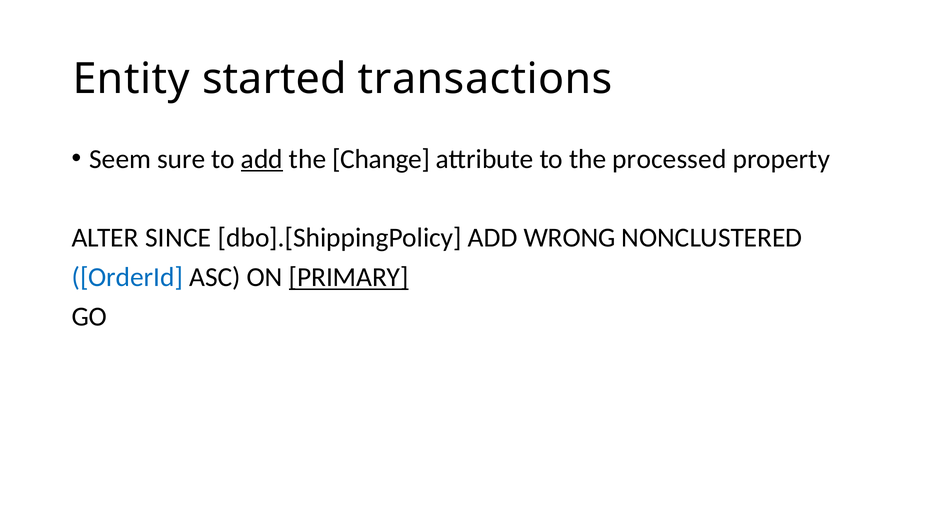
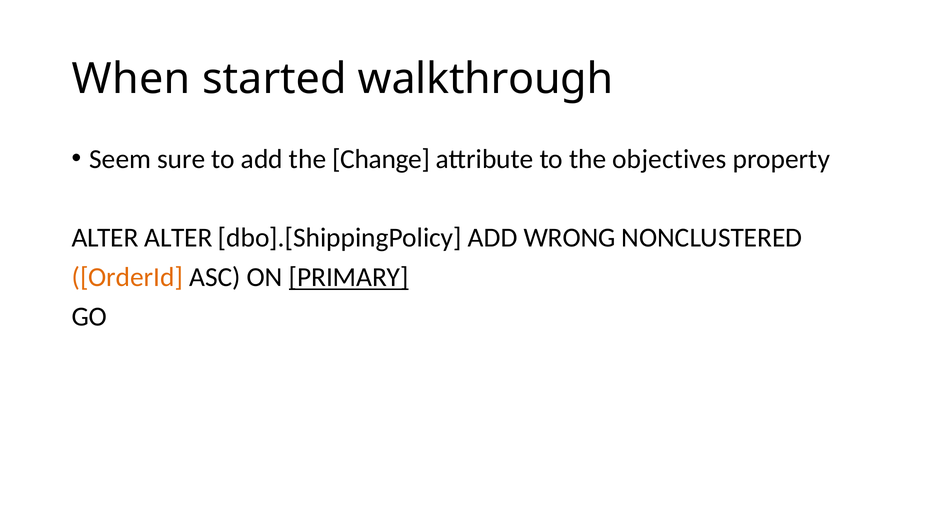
Entity: Entity -> When (131, 79)
transactions: transactions -> walkthrough (486, 79)
add underline: present -> none (262, 159)
processed: processed -> objectives (669, 159)
ALTER SINCE: SINCE -> ALTER (178, 238)
OrderId colour: blue -> orange (127, 277)
